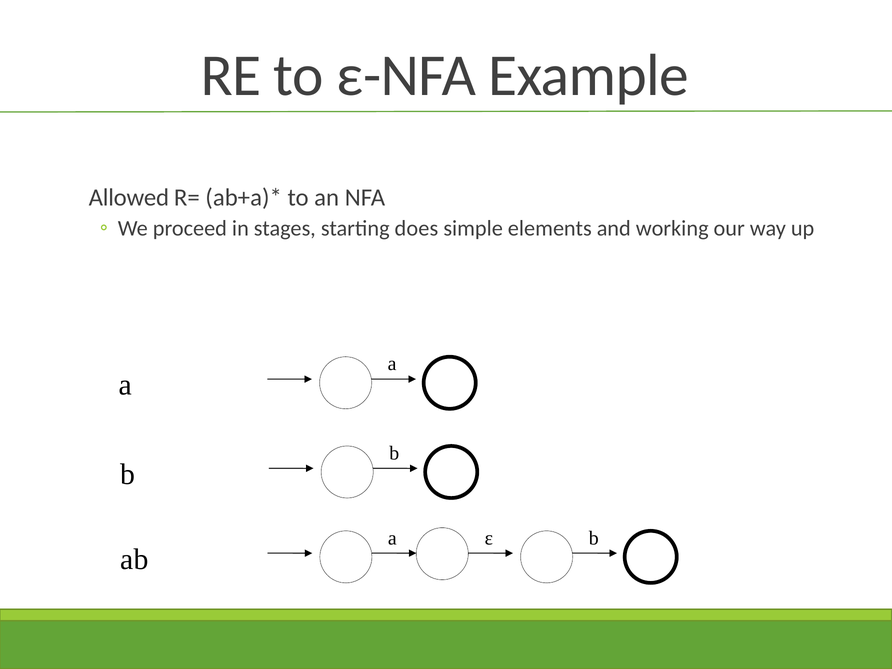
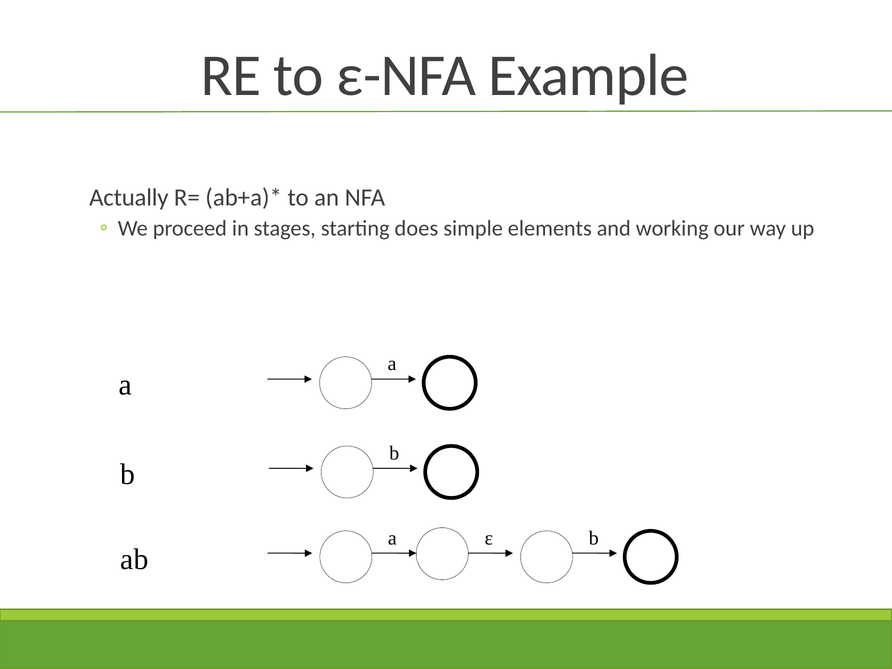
Allowed: Allowed -> Actually (129, 198)
